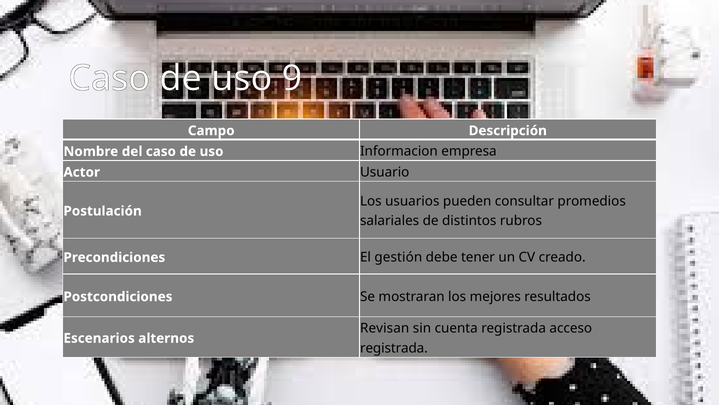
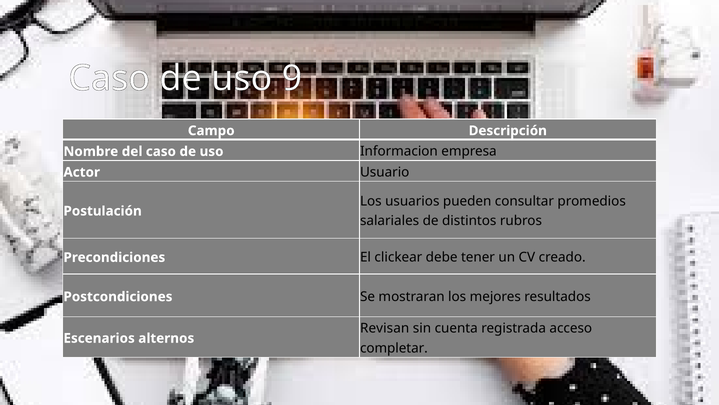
gestión: gestión -> clickear (398, 257)
registrada: registrada -> completar (394, 348)
